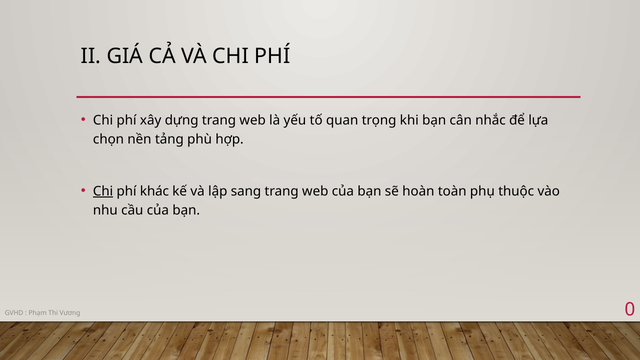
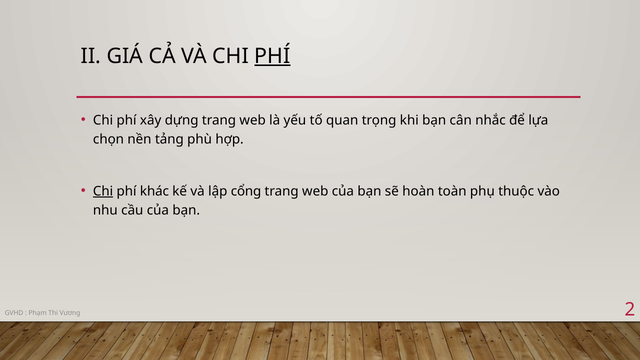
PHÍ underline: none -> present (272, 56)
sang: sang -> cổng (246, 191)
0: 0 -> 2 (630, 310)
